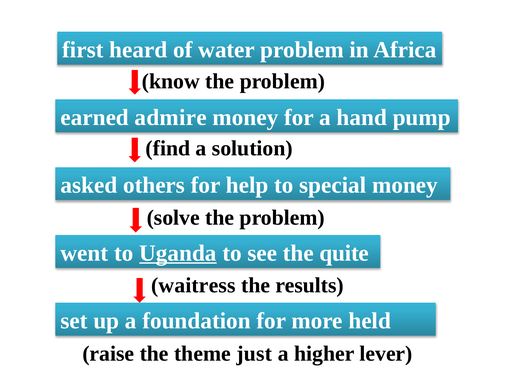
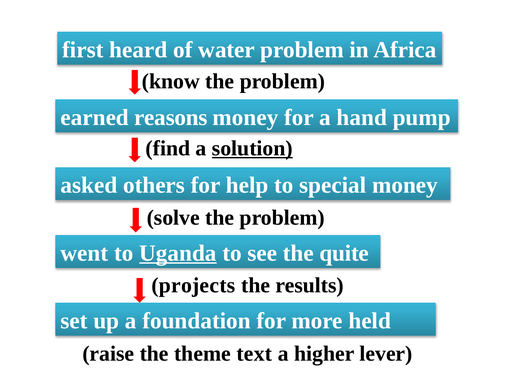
admire: admire -> reasons (171, 118)
solution underline: none -> present (252, 149)
waitress: waitress -> projects (193, 286)
just: just -> text (254, 354)
